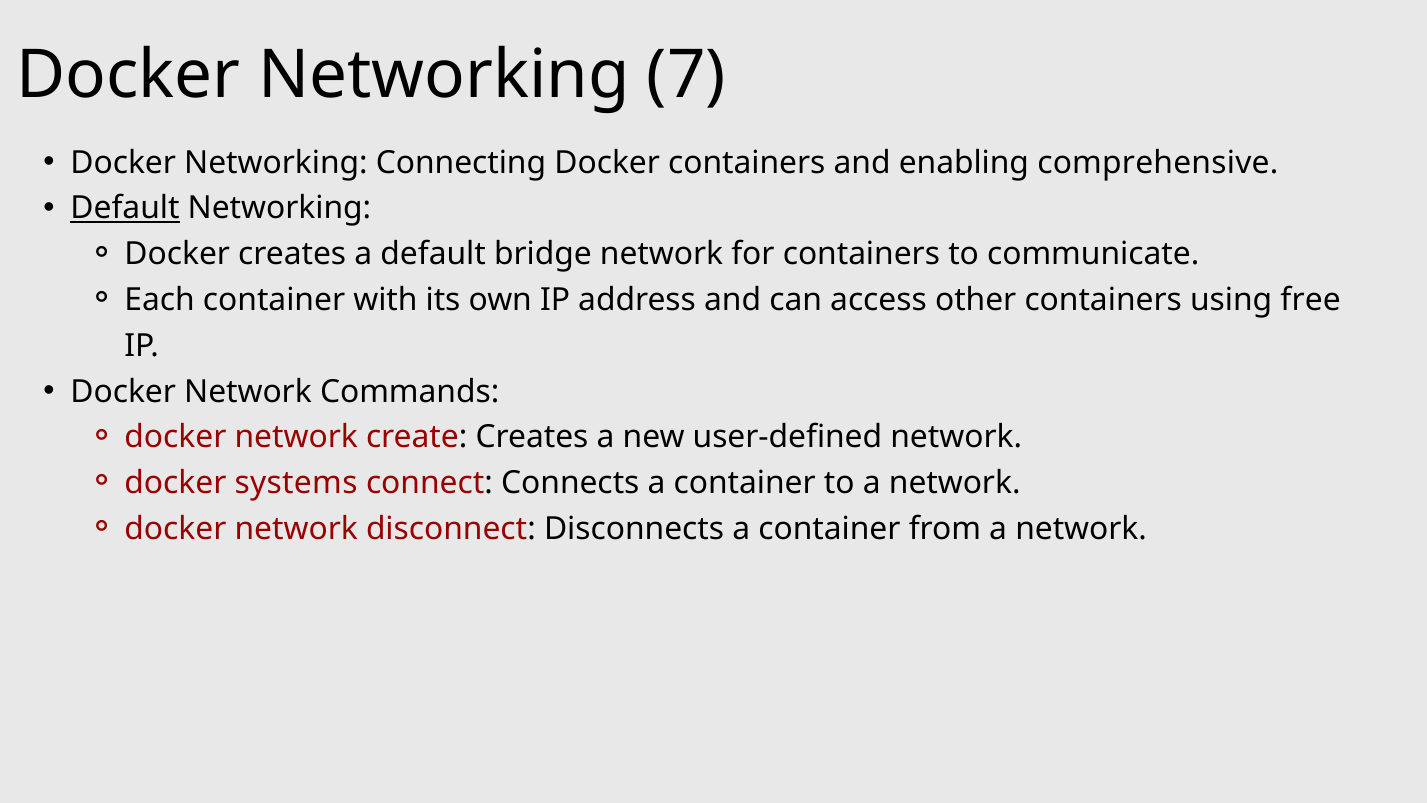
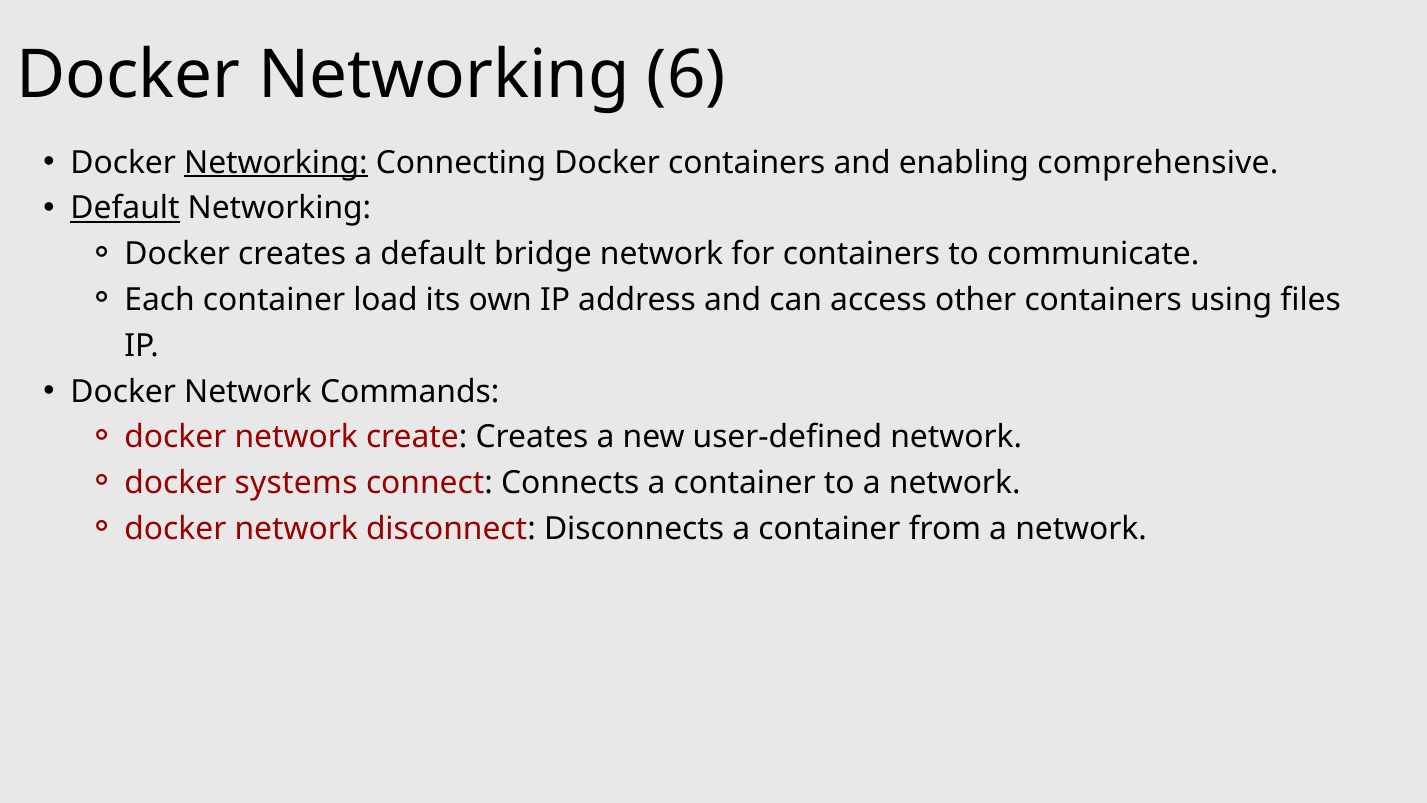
7: 7 -> 6 (686, 76)
Networking underline: none -> present (276, 163)
with: with -> load (385, 300)
free: free -> files (1311, 300)
